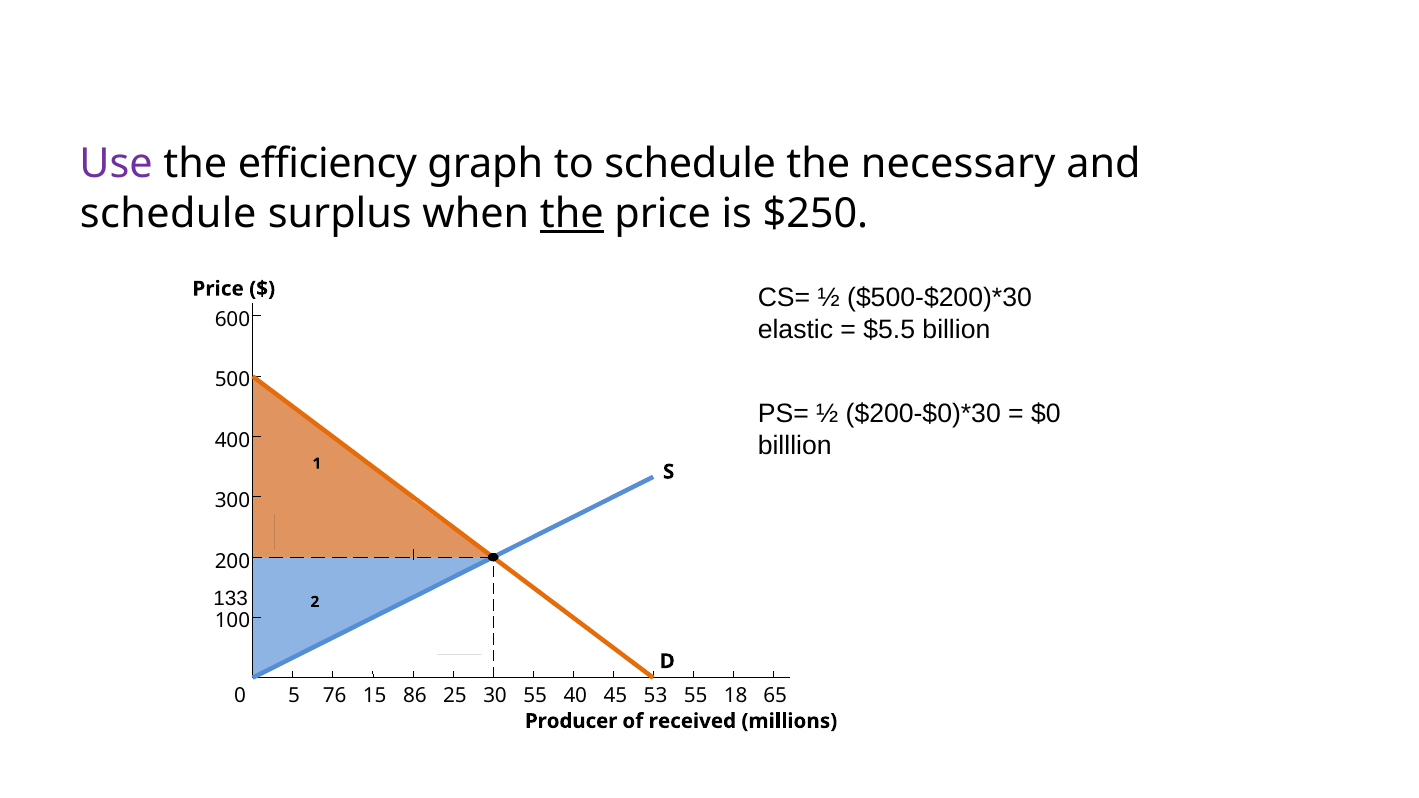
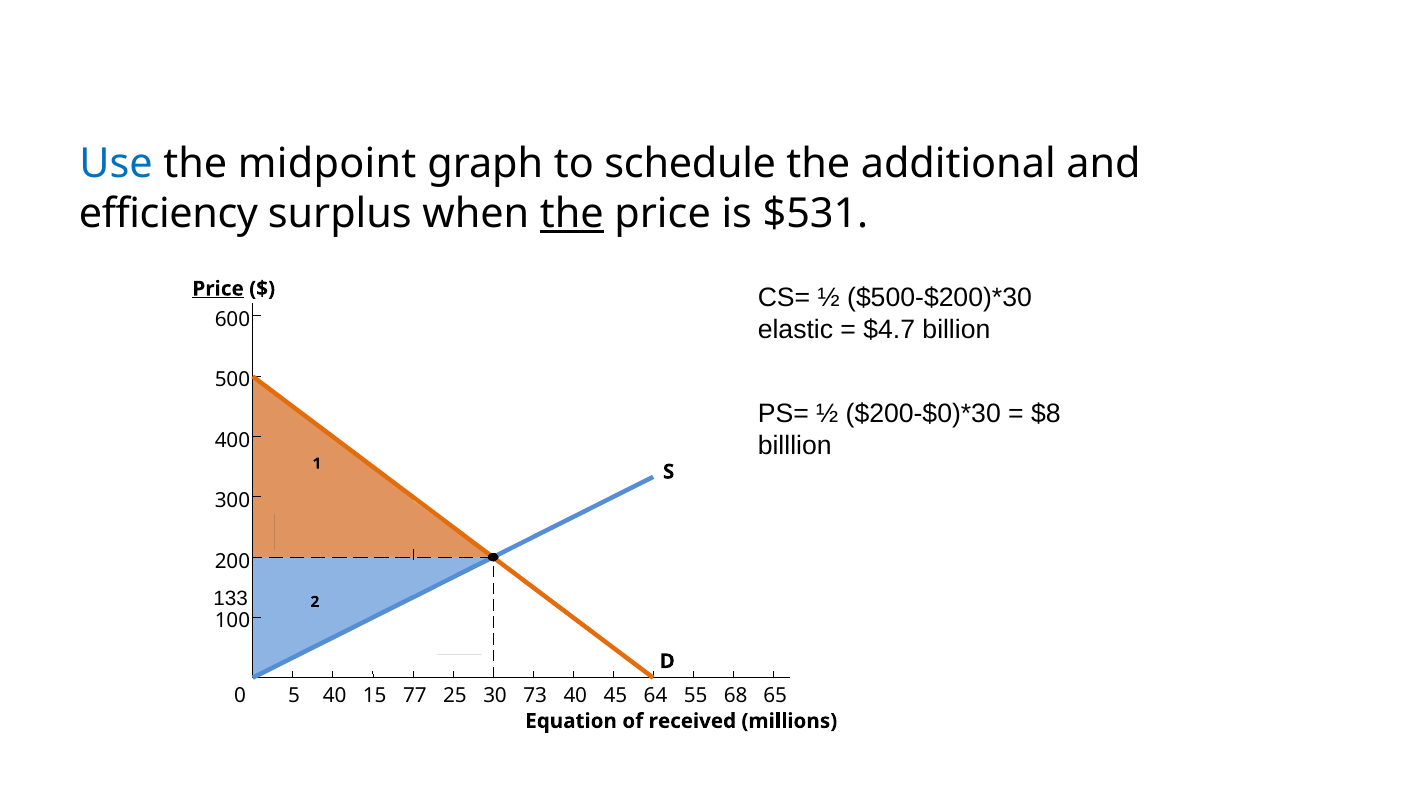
Use colour: purple -> blue (116, 164)
efficiency: efficiency -> midpoint (327, 164)
necessary: necessary -> additional (958, 164)
schedule: schedule -> efficiency (168, 214)
$250: $250 -> $531 (815, 214)
Price underline: none -> present (218, 289)
$5.5: $5.5 -> $4.7 (889, 330)
$0: $0 -> $8 (1046, 414)
5 76: 76 -> 40 (335, 696)
86: 86 -> 77 (415, 696)
30 55: 55 -> 73 (535, 696)
53: 53 -> 64 (656, 696)
18: 18 -> 68 (736, 696)
Producer: Producer -> Equation (571, 721)
